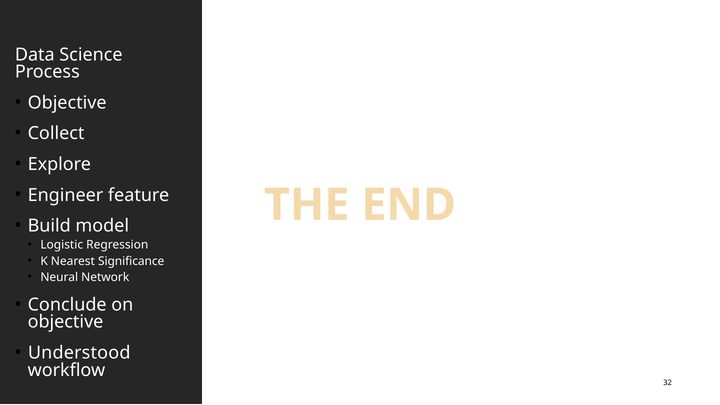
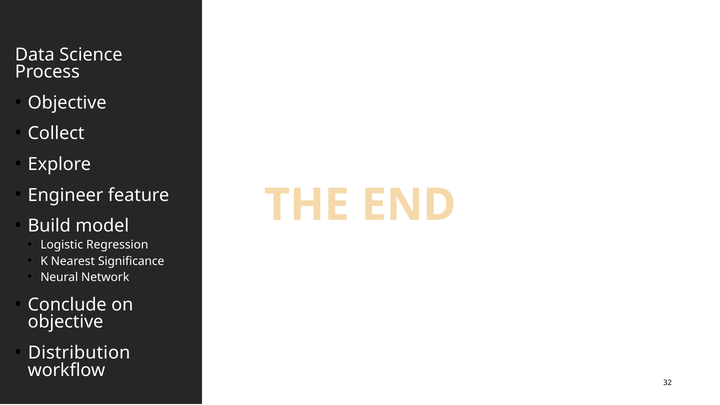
Understood: Understood -> Distribution (79, 353)
